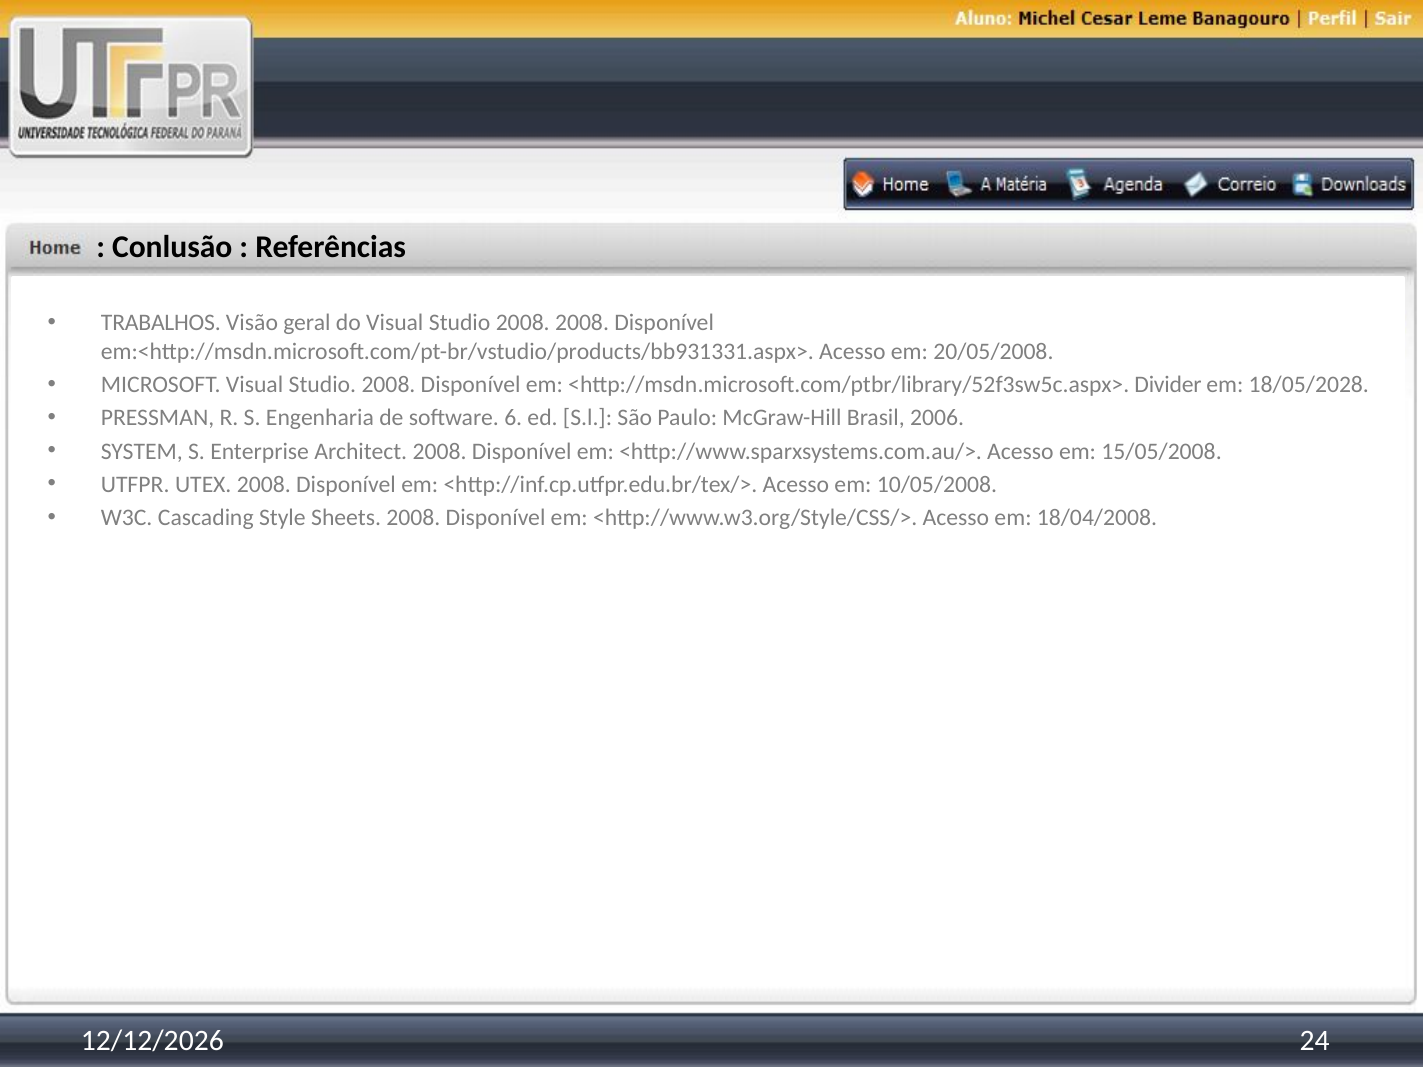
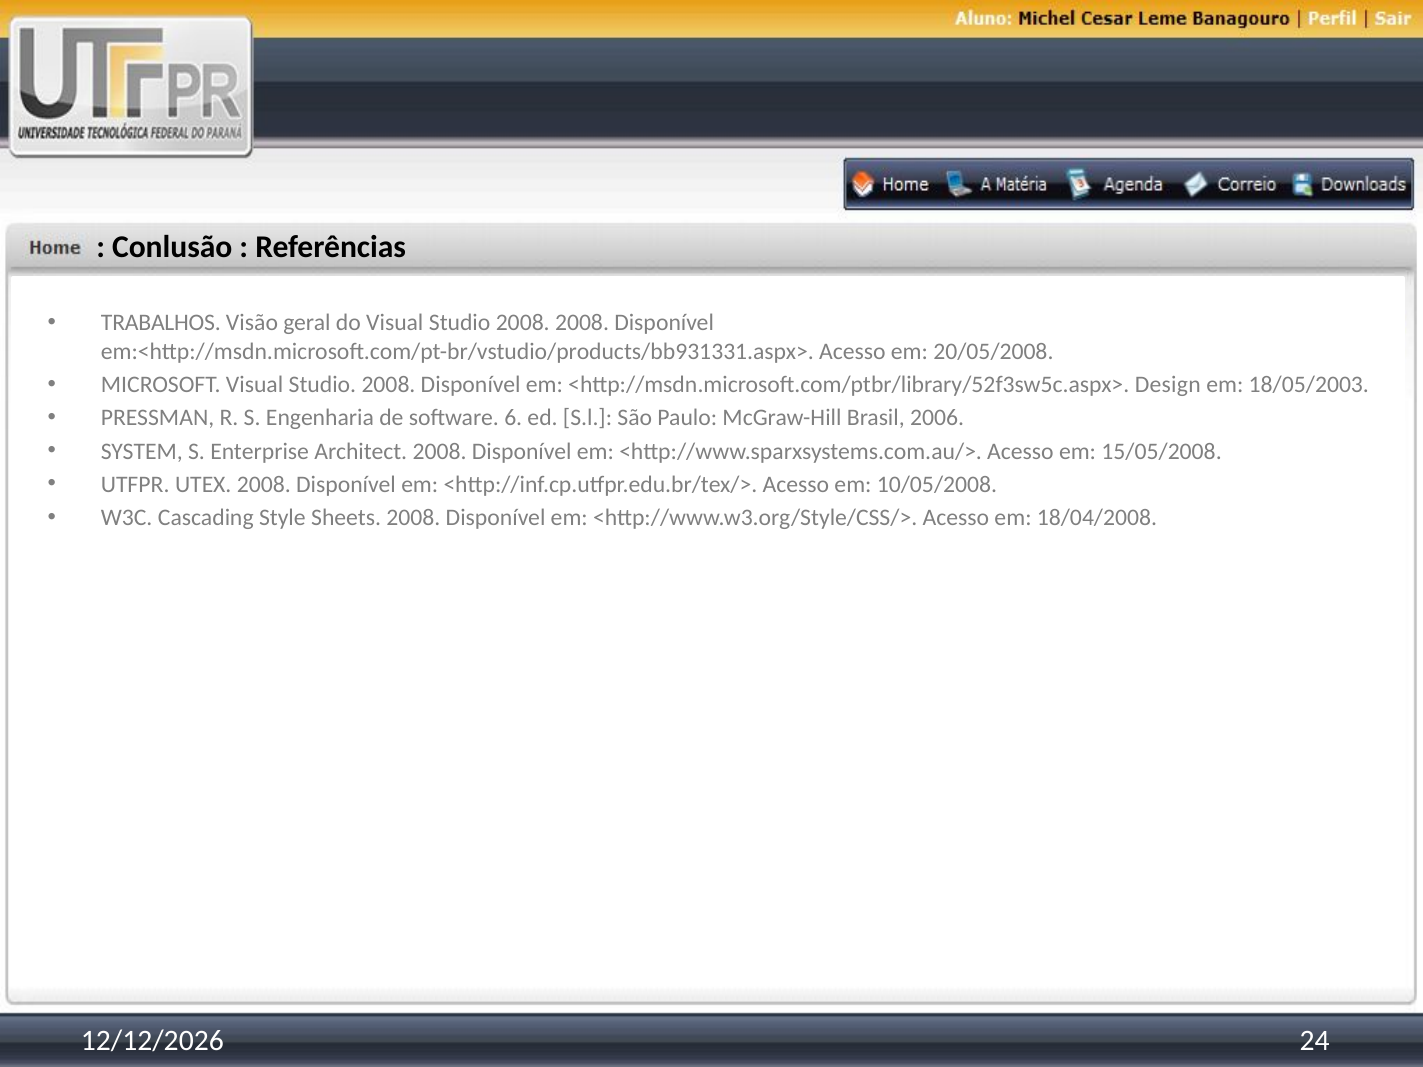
Divider: Divider -> Design (1168, 385)
18/05/2028: 18/05/2028 -> 18/05/2003 (1309, 385)
